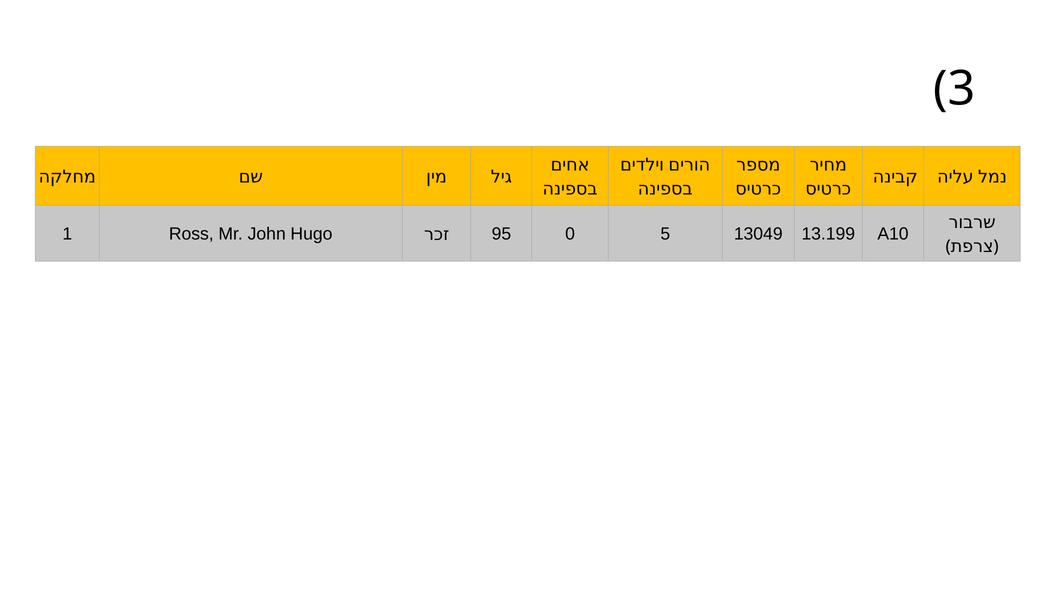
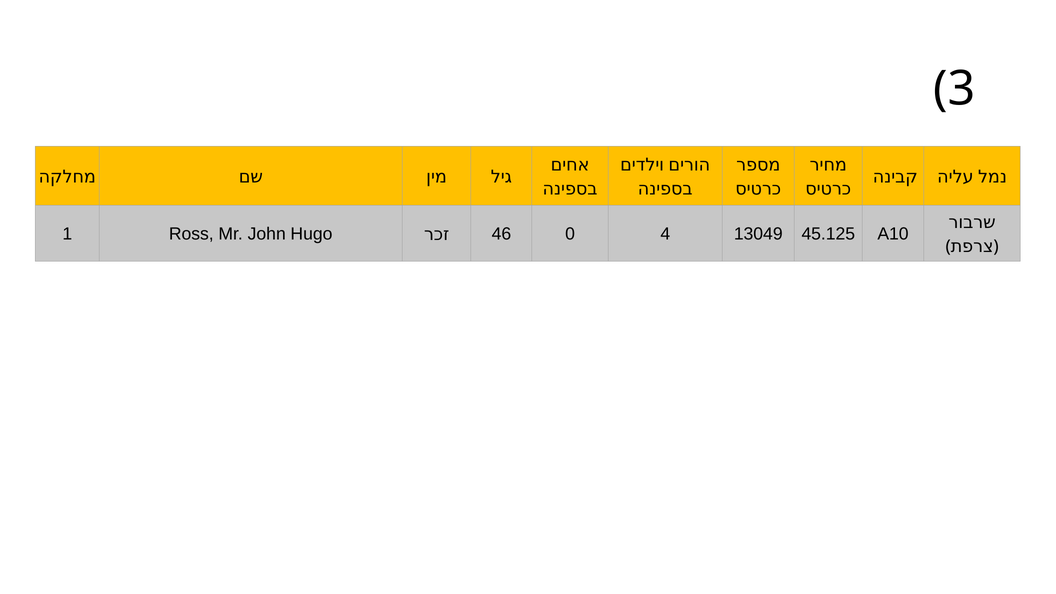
95: 95 -> 46 (501, 234)
5: 5 -> 4 (665, 234)
13.199: 13.199 -> 45.125 (828, 234)
